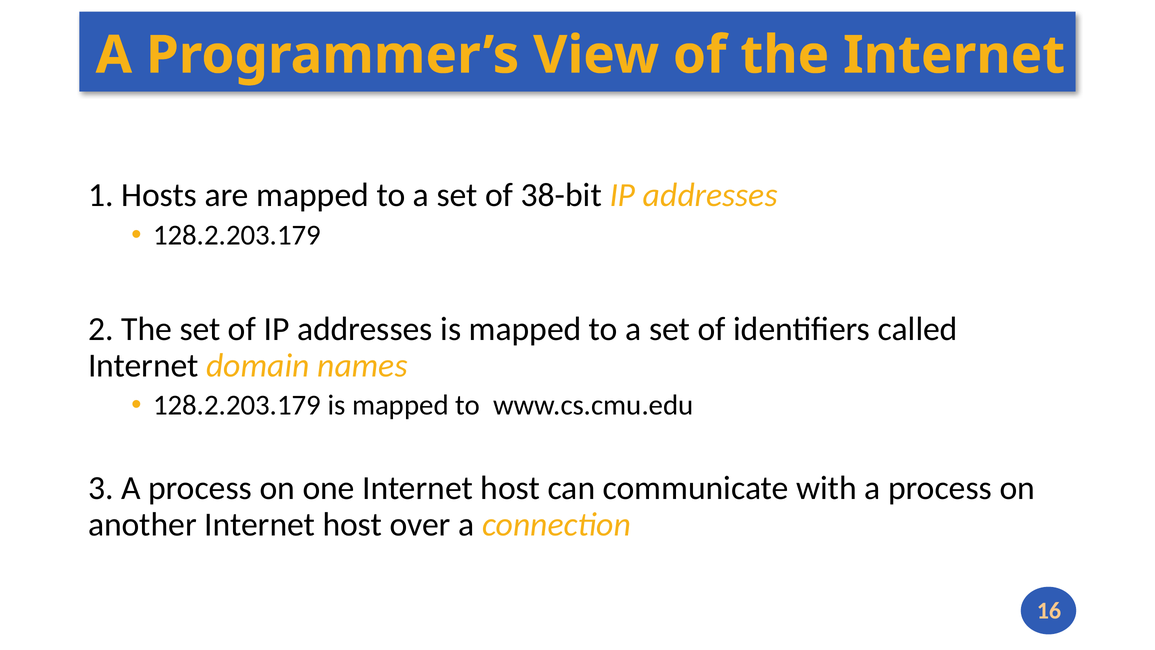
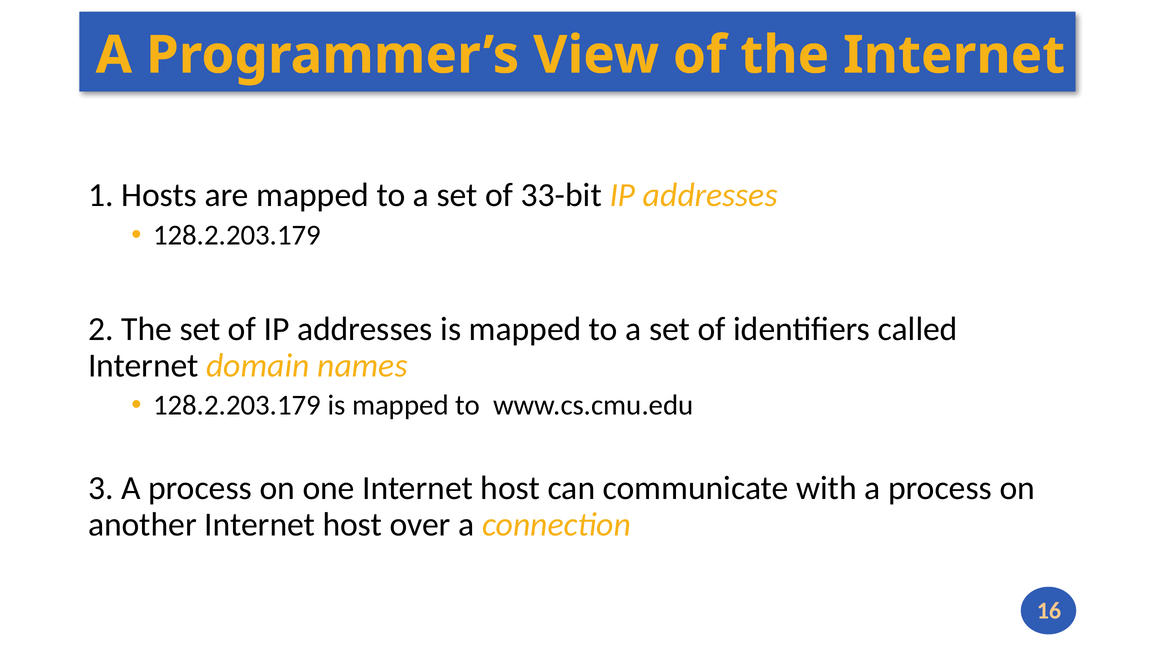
38-bit: 38-bit -> 33-bit (561, 195)
